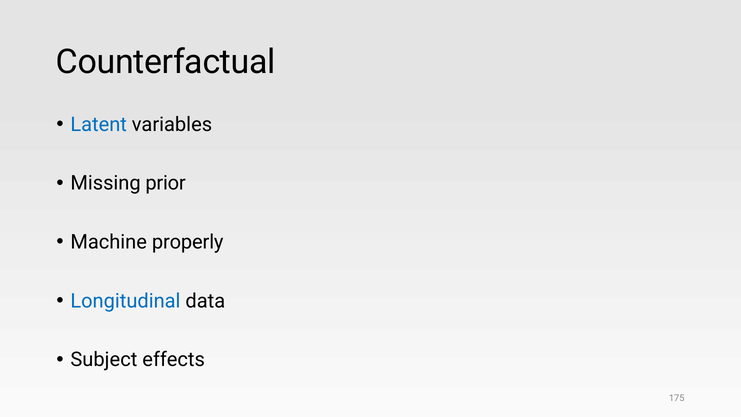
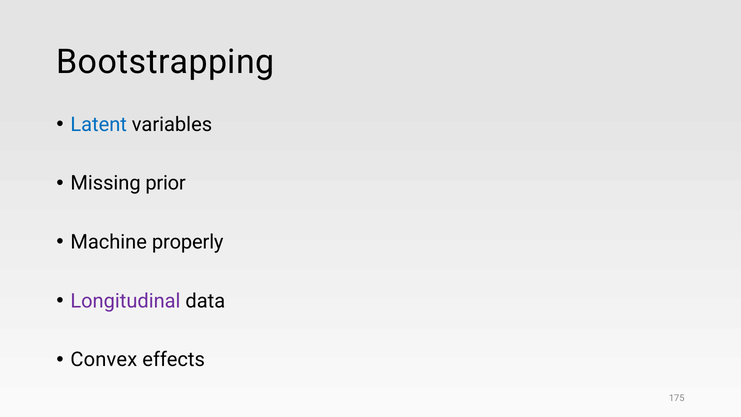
Counterfactual: Counterfactual -> Bootstrapping (165, 62)
Longitudinal colour: blue -> purple (125, 301)
Subject: Subject -> Convex (104, 360)
